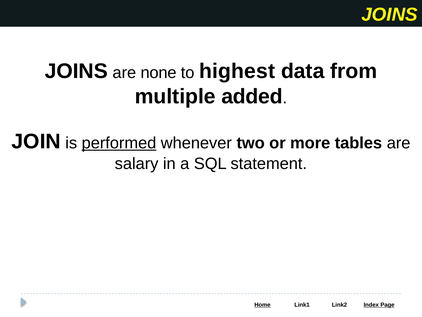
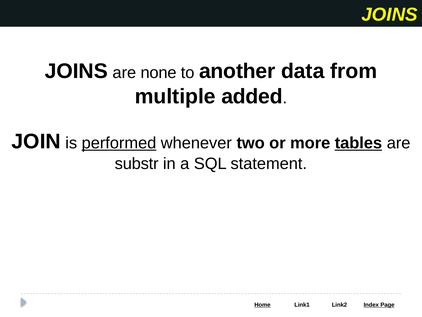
highest: highest -> another (237, 71)
tables underline: none -> present (358, 143)
salary: salary -> substr (137, 164)
